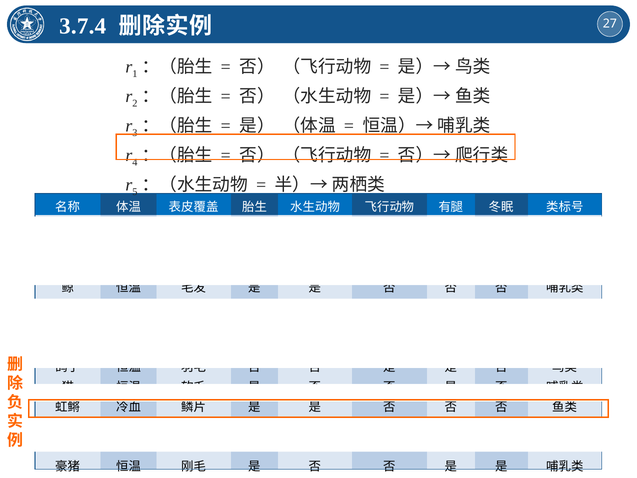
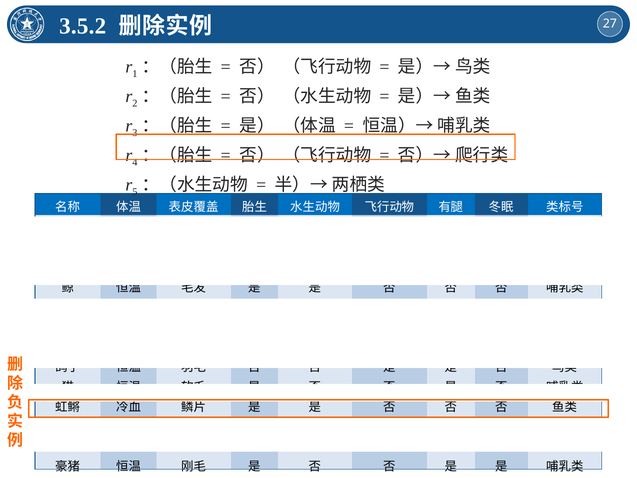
3.7.4: 3.7.4 -> 3.5.2 (83, 26)
